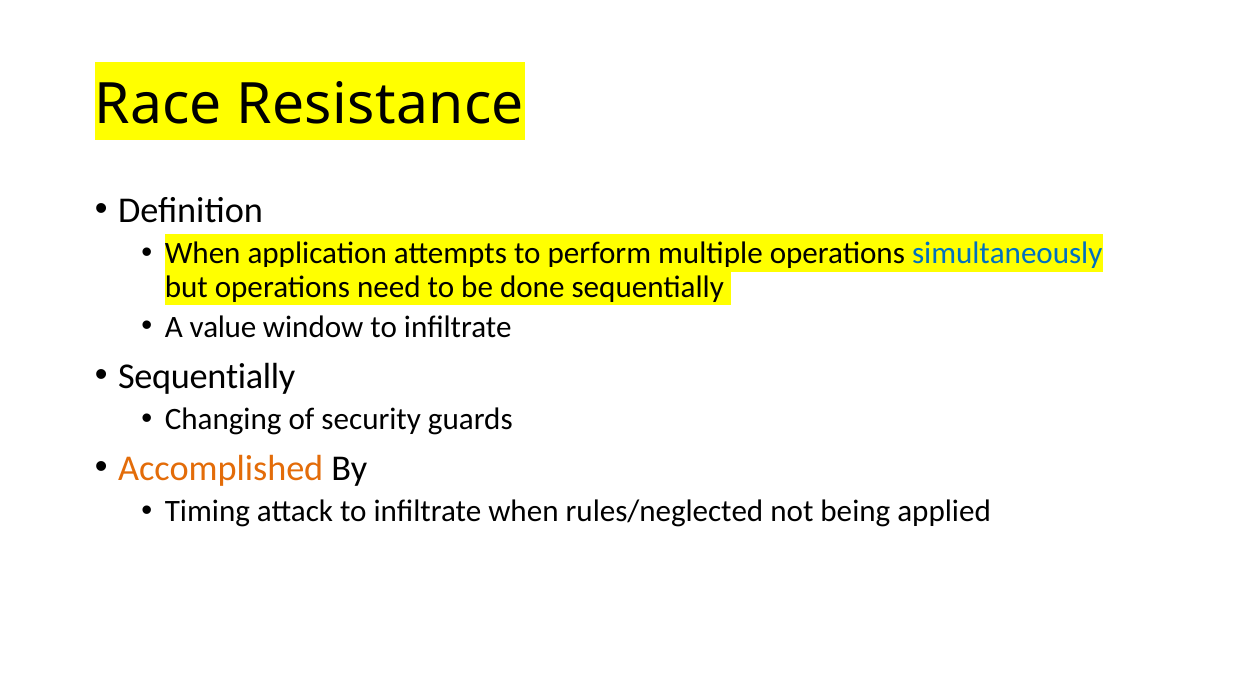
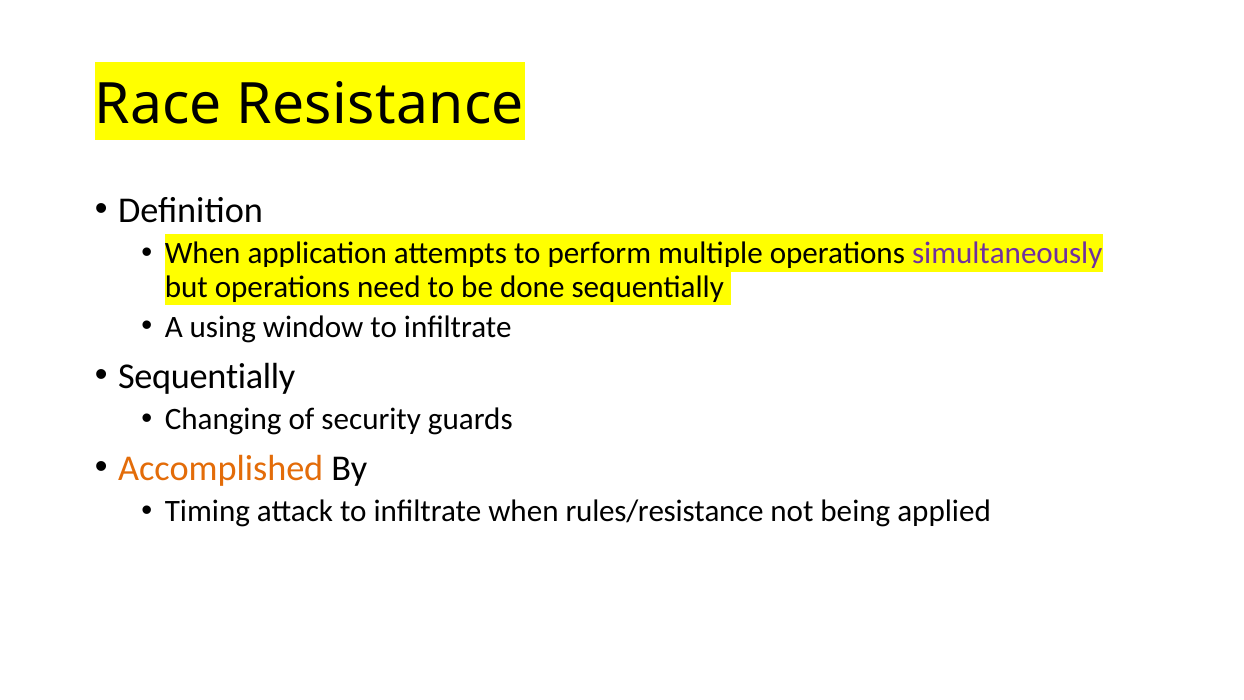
simultaneously colour: blue -> purple (1007, 253)
value: value -> using (223, 327)
rules/neglected: rules/neglected -> rules/resistance (665, 511)
